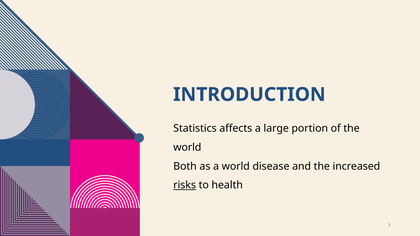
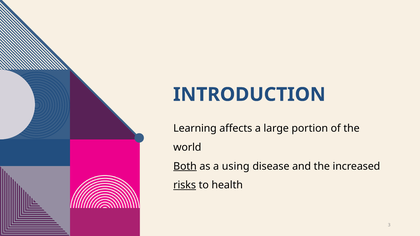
Statistics: Statistics -> Learning (195, 129)
Both underline: none -> present (185, 166)
a world: world -> using (236, 166)
